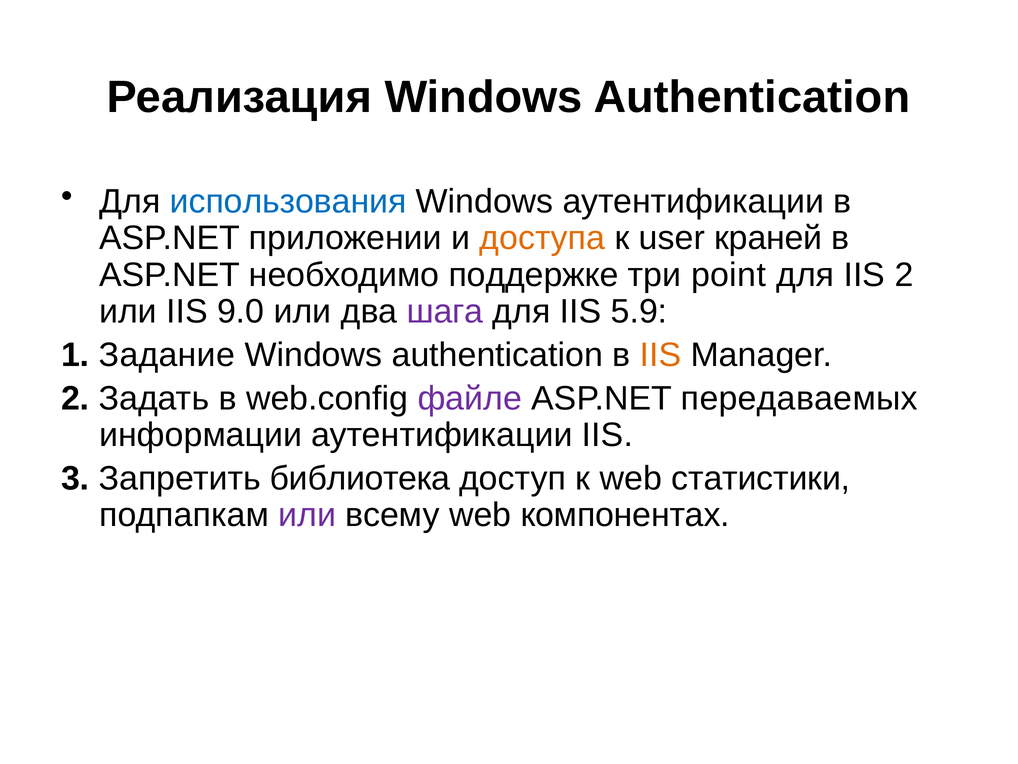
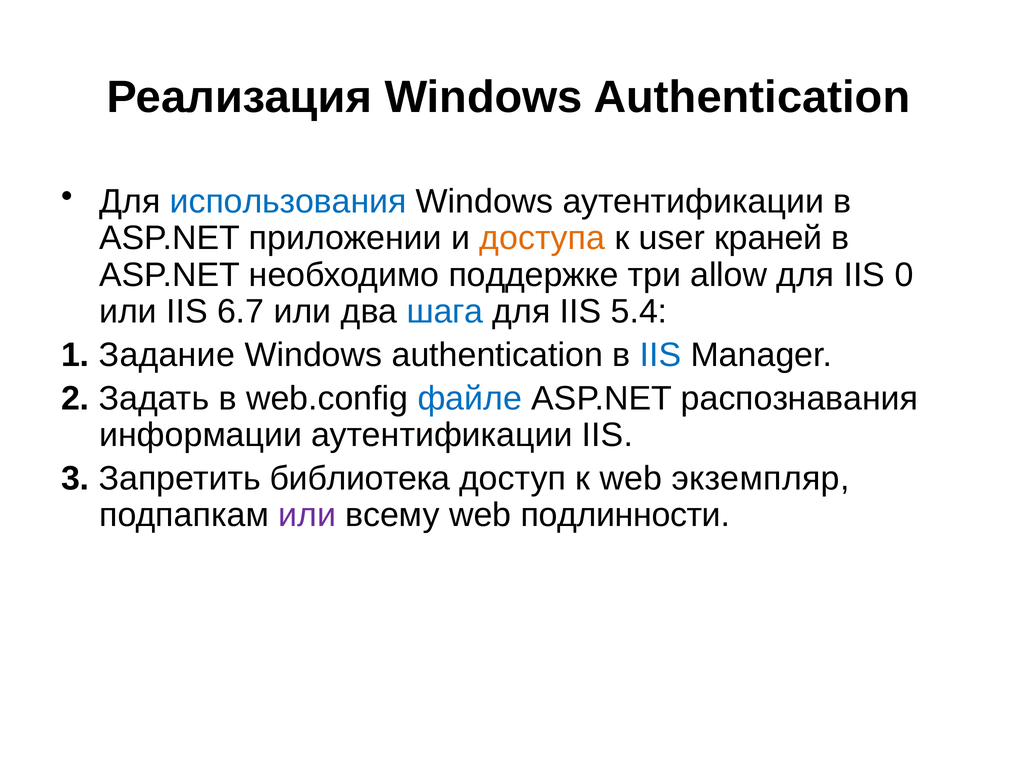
point: point -> allow (729, 275)
IIS 2: 2 -> 0 (904, 275)
9.0: 9.0 -> 6.7 (241, 311)
шага colour: purple -> blue (445, 311)
5.9: 5.9 -> 5.4 (639, 311)
IIS colour: orange -> blue (660, 355)
файле colour: purple -> blue (470, 398)
передаваемых: передаваемых -> распознавания (799, 398)
статистики: статистики -> экземпляр (761, 478)
компонентах: компонентах -> подлинности (625, 515)
